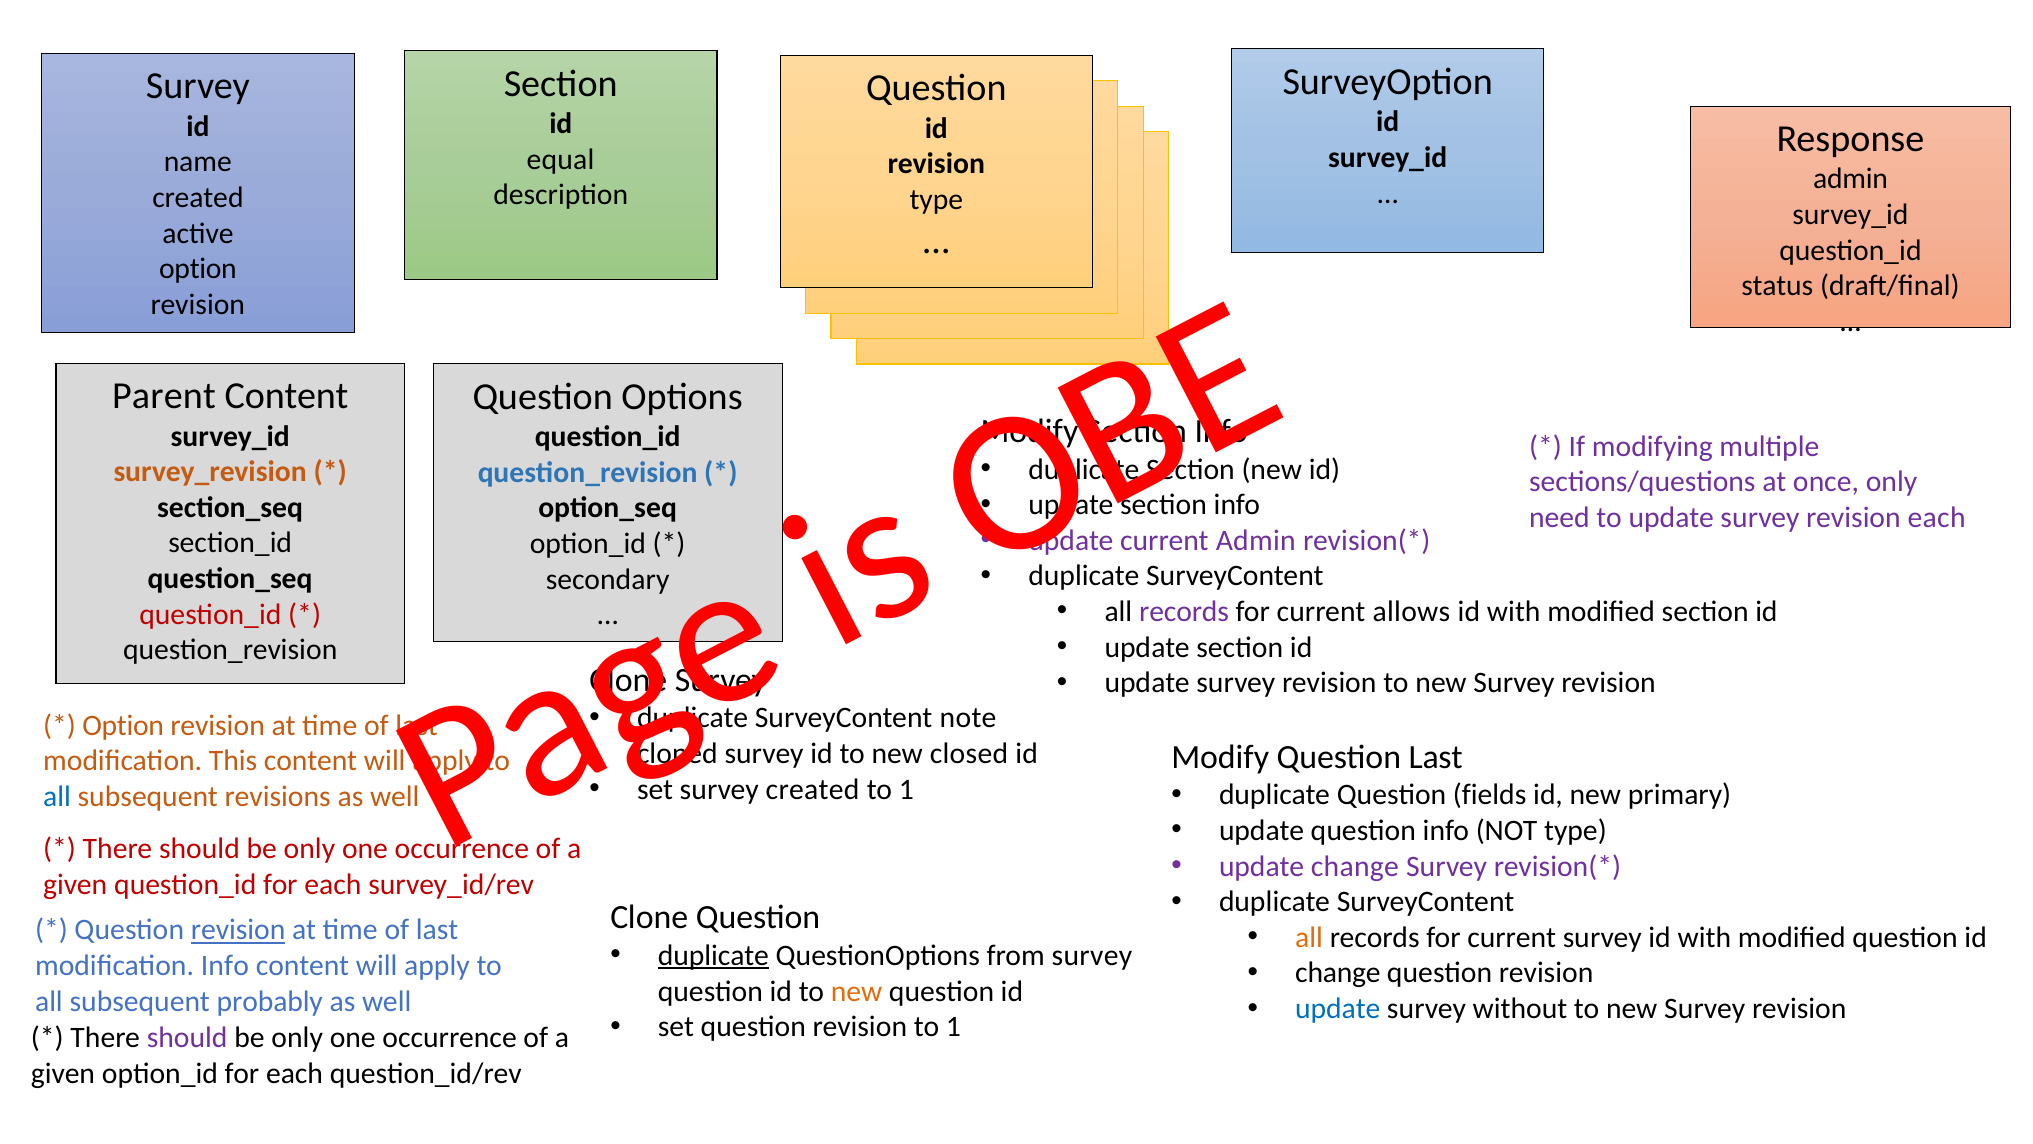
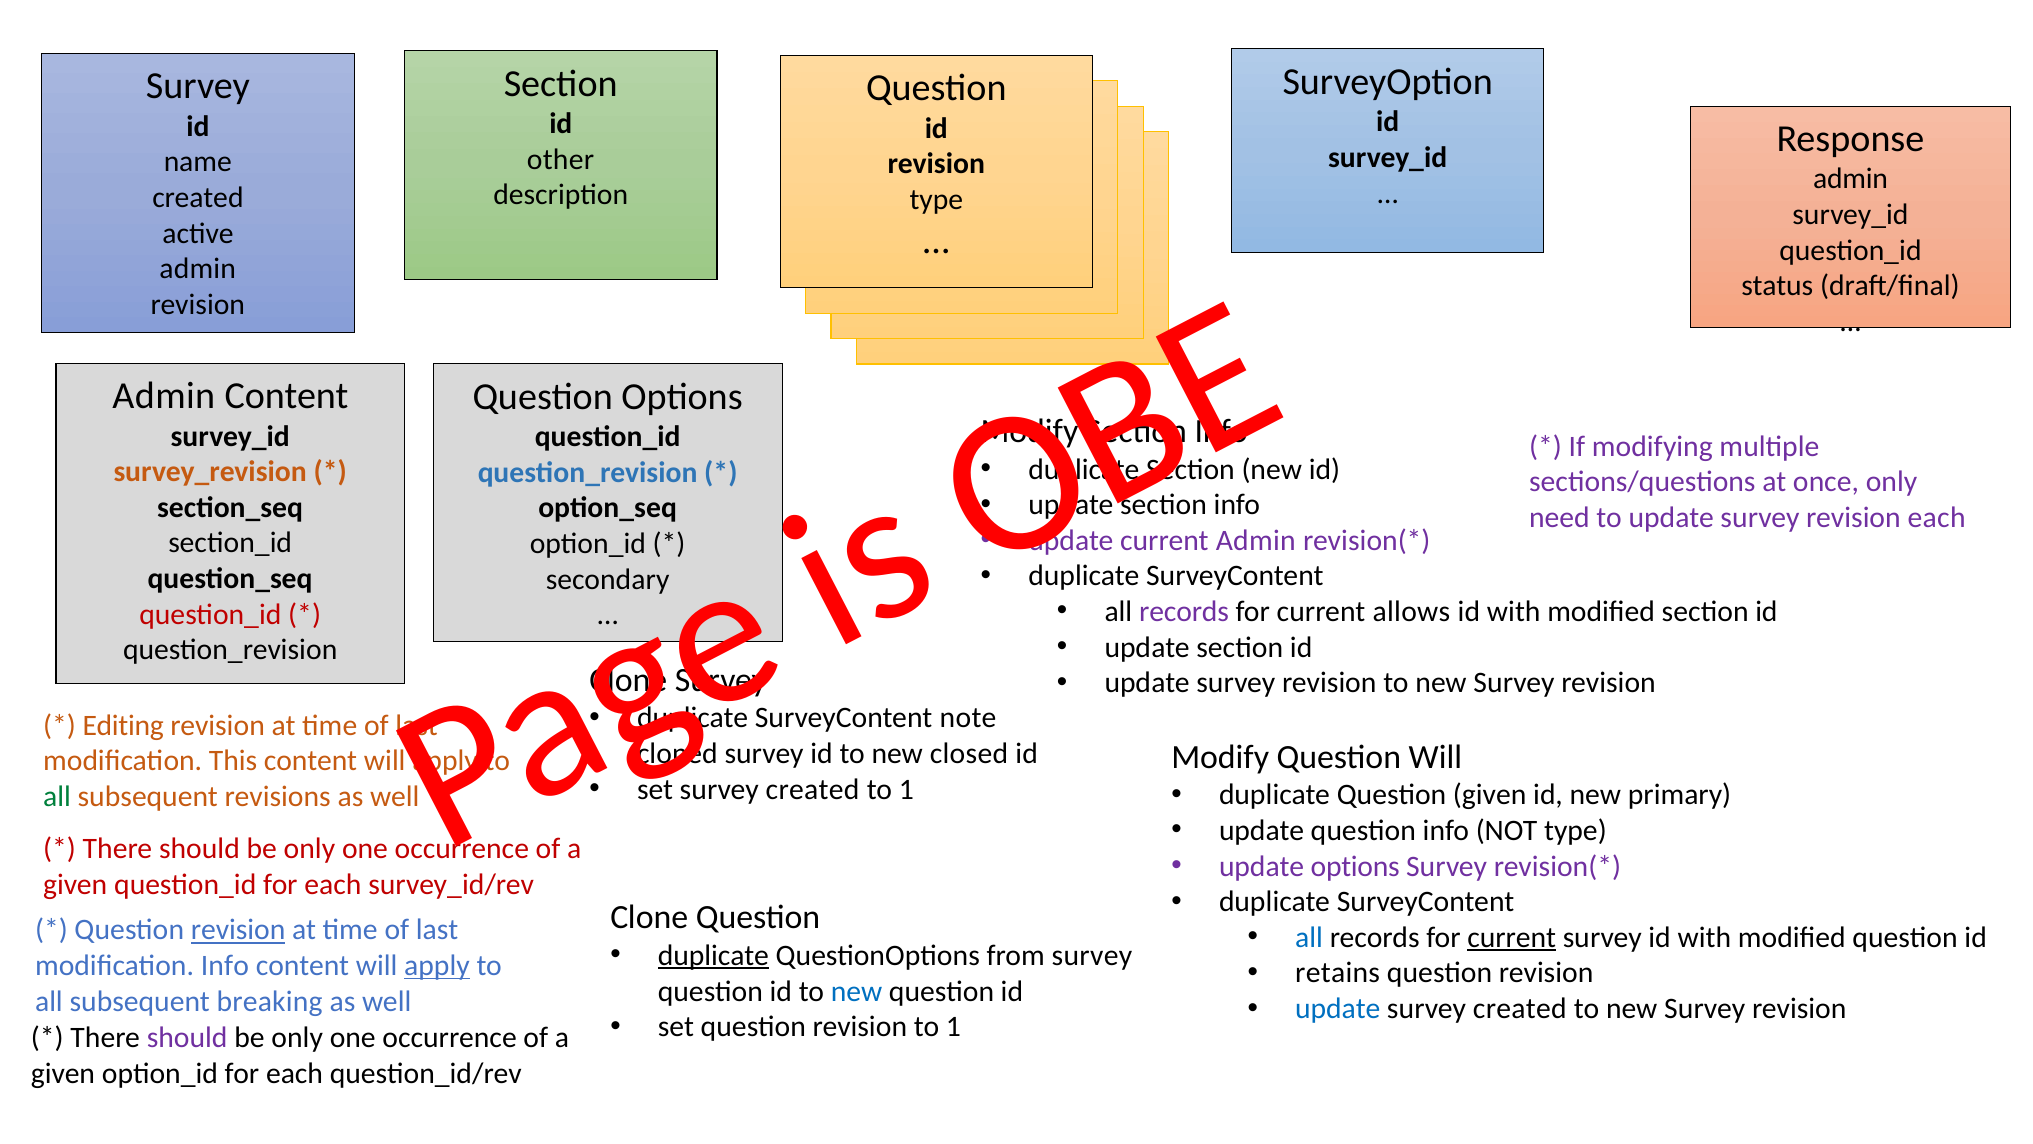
equal: equal -> other (561, 159)
option: option -> admin (198, 269)
Parent: Parent -> Admin (164, 396)
Option: Option -> Editing (123, 725)
Question Last: Last -> Will (1435, 757)
Question fields: fields -> given (1490, 795)
all colour: blue -> green (57, 796)
update change: change -> options (1355, 866)
all colour: orange -> blue (1309, 937)
current underline: none -> present (1512, 937)
apply underline: none -> present (437, 965)
change: change -> retains (1338, 973)
new colour: orange -> blue (857, 991)
probably: probably -> breaking (270, 1001)
without: without -> created (1520, 1008)
